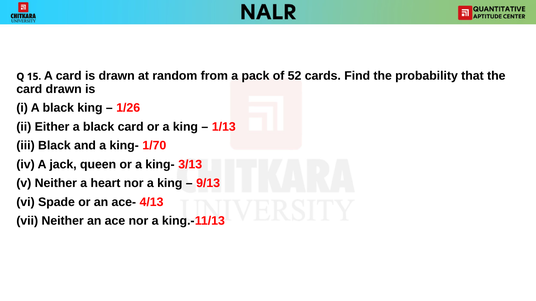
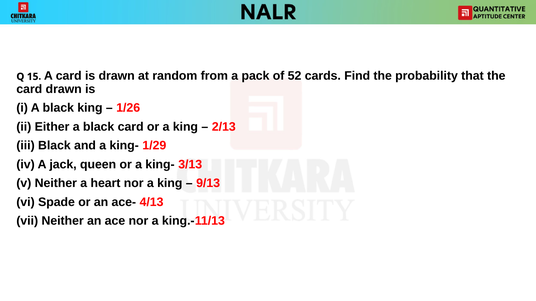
1/13: 1/13 -> 2/13 (224, 127)
1/70: 1/70 -> 1/29 (154, 146)
